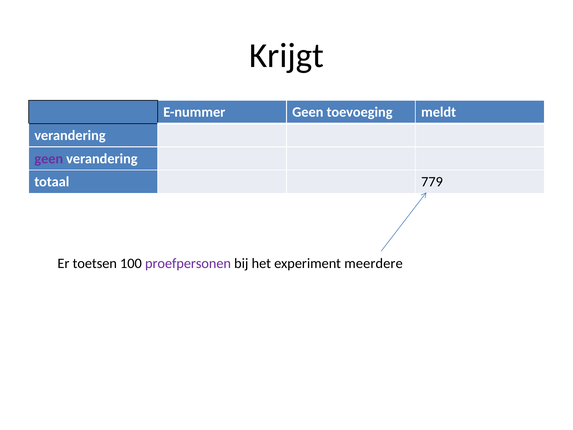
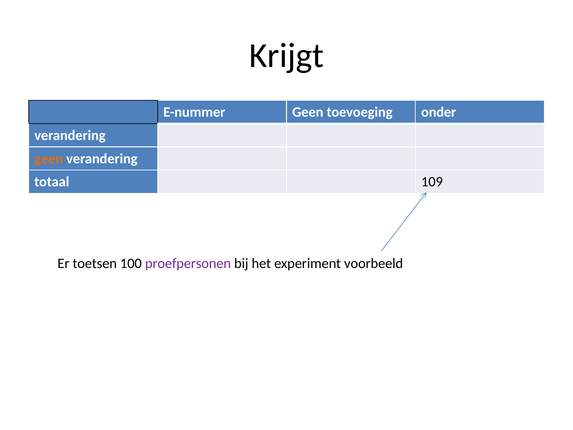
meldt: meldt -> onder (439, 112)
geen colour: purple -> orange (49, 159)
779: 779 -> 109 (432, 182)
meerdere: meerdere -> voorbeeld (374, 263)
